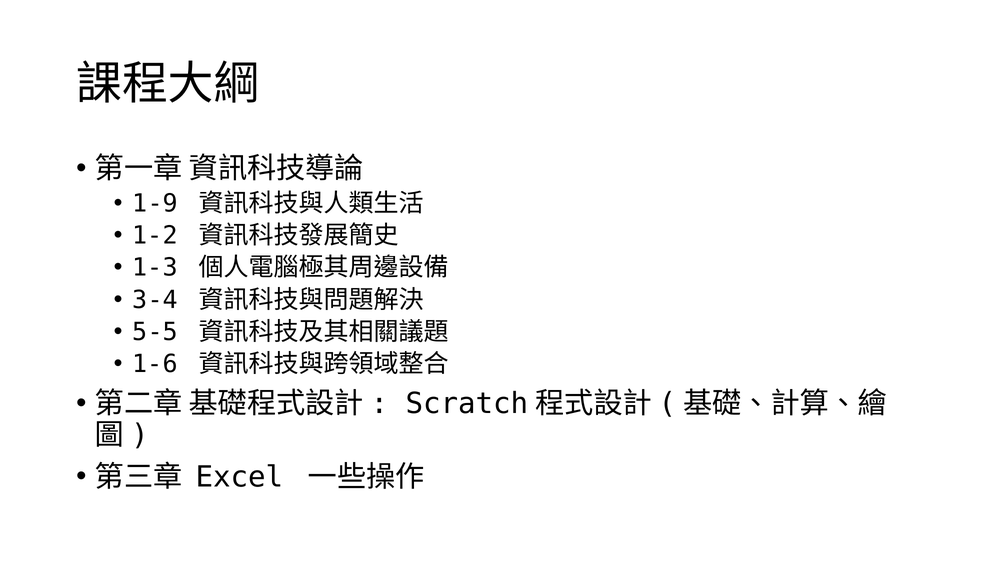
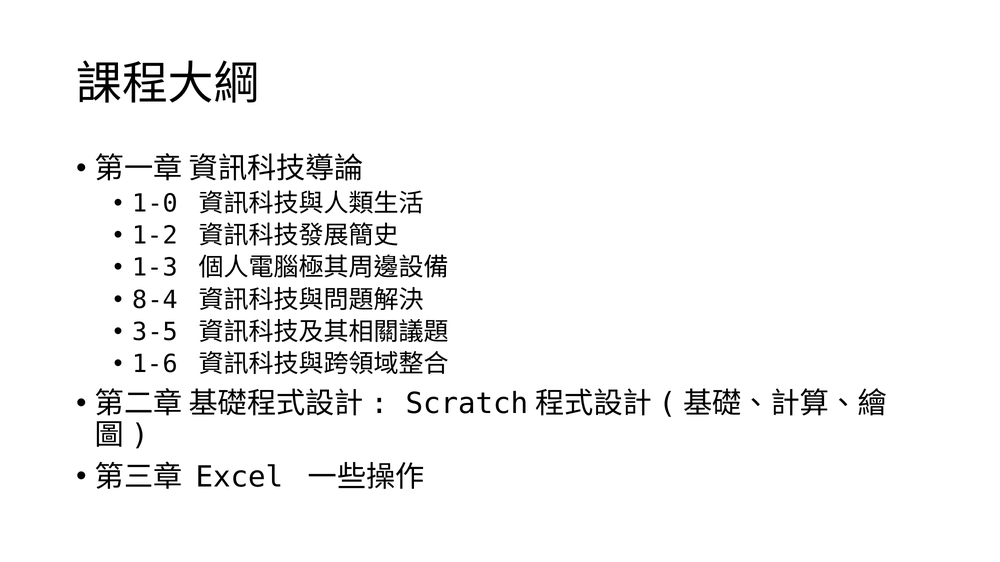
1-9: 1-9 -> 1-0 (155, 203)
3-4: 3-4 -> 8-4 (155, 300)
5-5: 5-5 -> 3-5 (155, 332)
